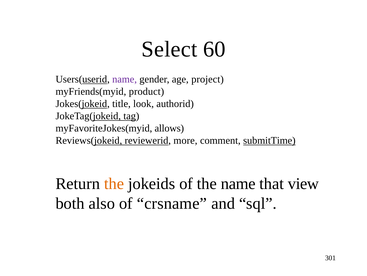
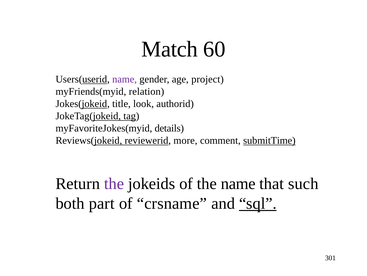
Select: Select -> Match (170, 49)
product: product -> relation (147, 91)
allows: allows -> details (169, 128)
the colour: orange -> purple (114, 183)
view: view -> such (303, 183)
also: also -> part (102, 203)
sql underline: none -> present (258, 203)
